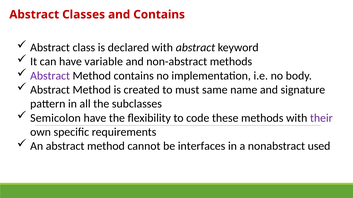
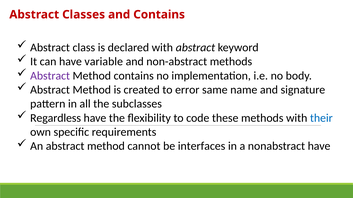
must: must -> error (187, 90)
Semicolon: Semicolon -> Regardless (56, 118)
their colour: purple -> blue (321, 118)
nonabstract used: used -> have (319, 146)
